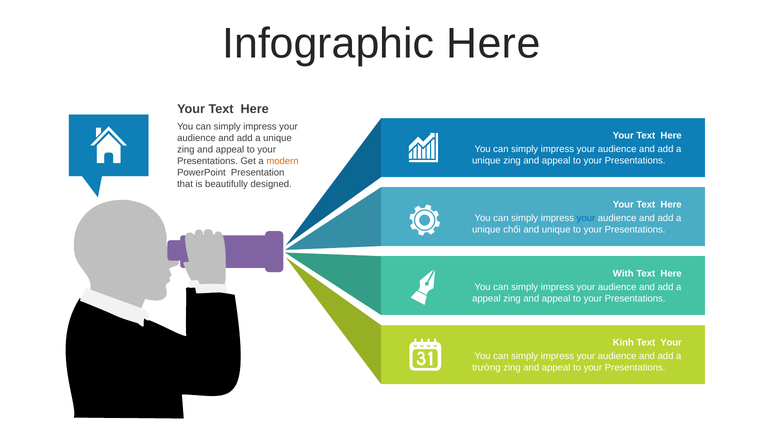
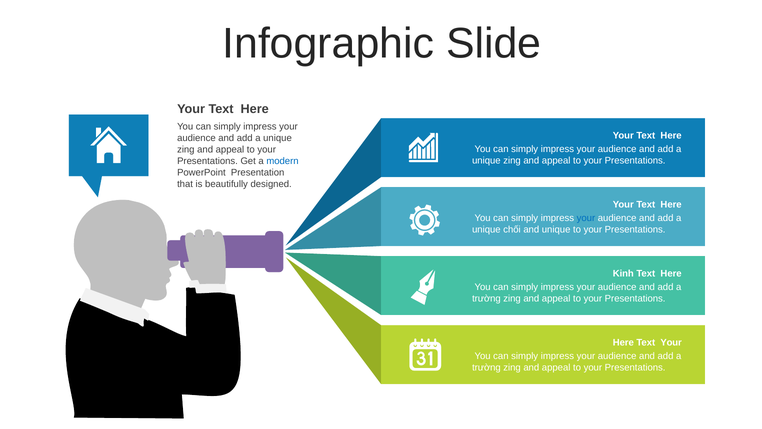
Infographic Here: Here -> Slide (494, 44)
modern colour: orange -> blue (282, 161)
With: With -> Kinh (623, 273)
appeal: appeal -> trường (486, 298)
Kinh: Kinh -> Here (623, 342)
